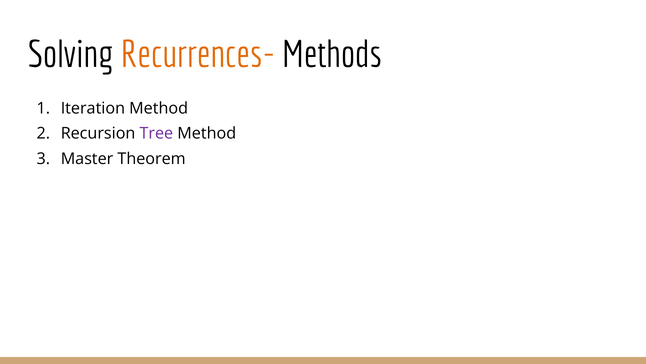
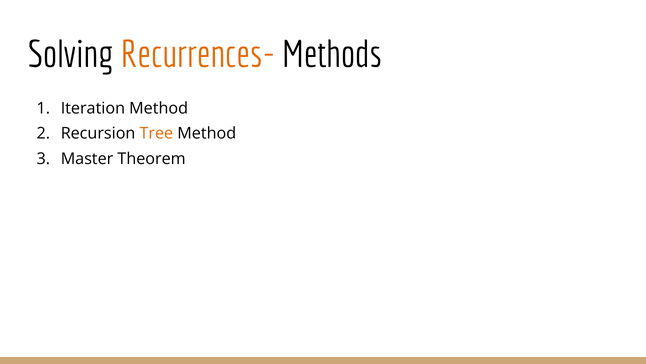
Tree colour: purple -> orange (156, 133)
